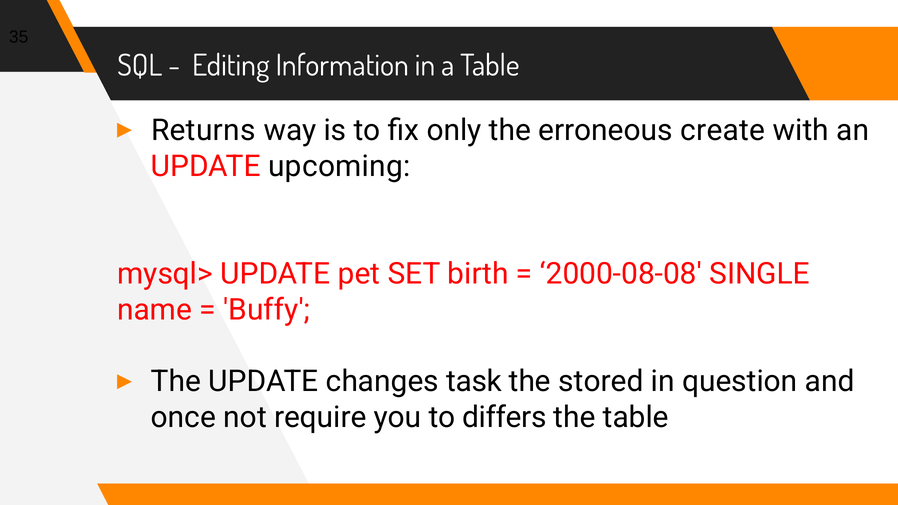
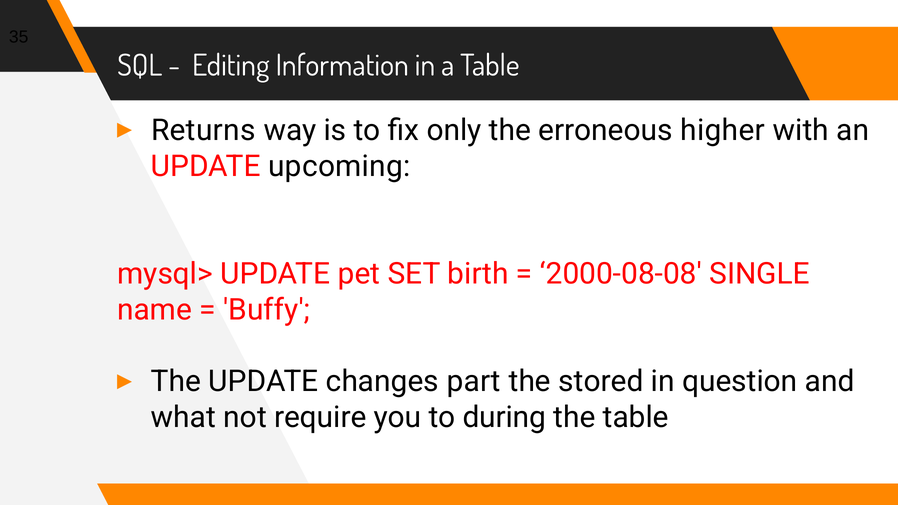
create: create -> higher (723, 130)
task: task -> part (474, 382)
once: once -> what (183, 418)
differs: differs -> during (504, 418)
